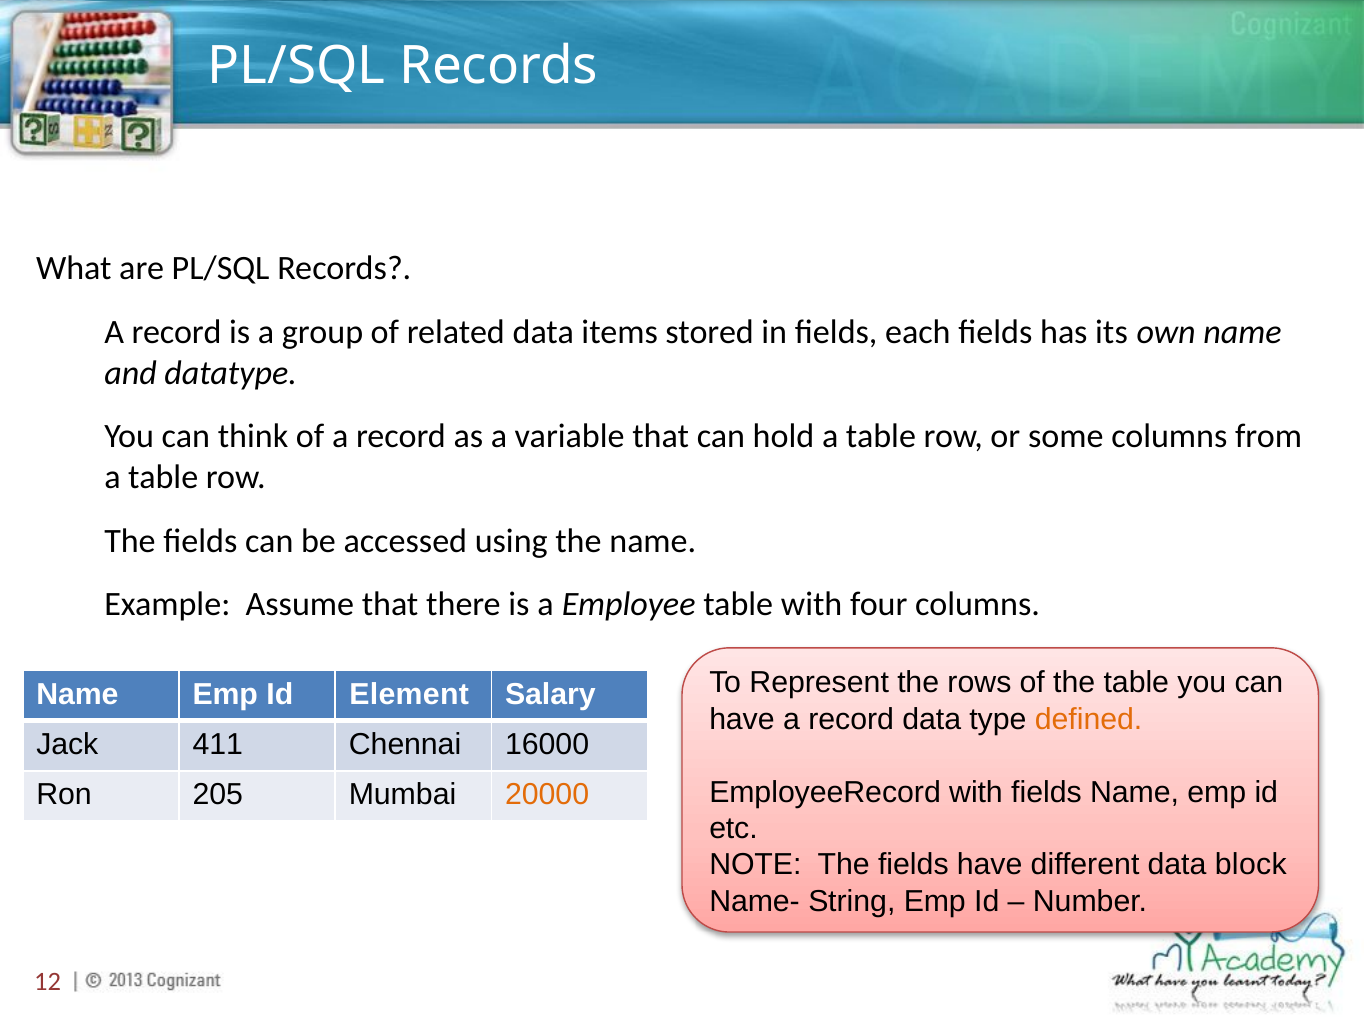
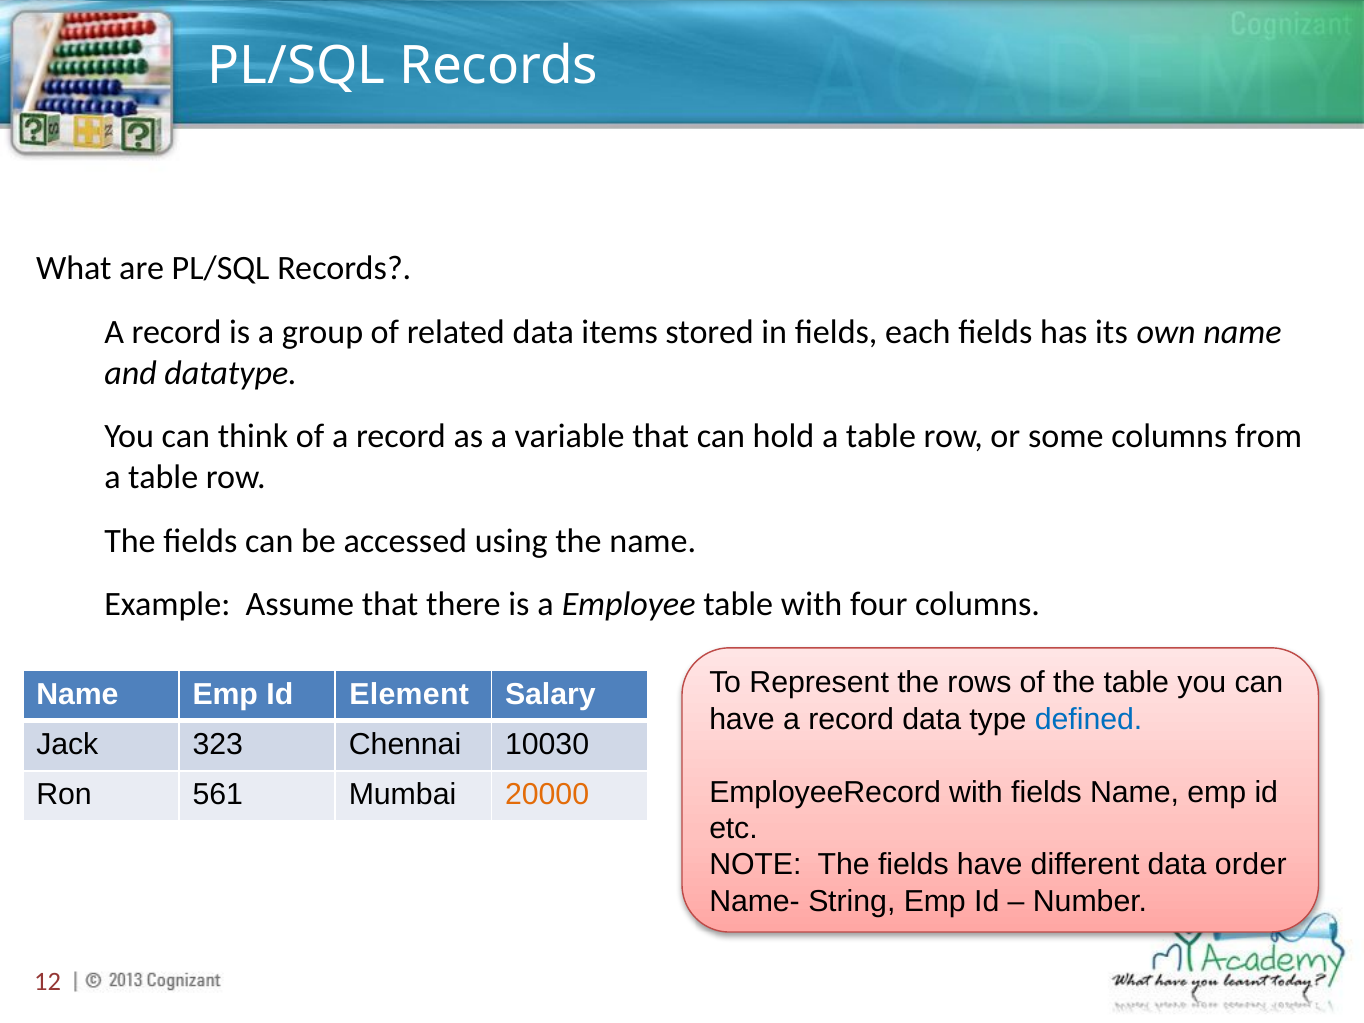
defined colour: orange -> blue (1089, 719)
411: 411 -> 323 (218, 745)
16000: 16000 -> 10030 (547, 745)
205: 205 -> 561 (218, 795)
block: block -> order (1251, 865)
